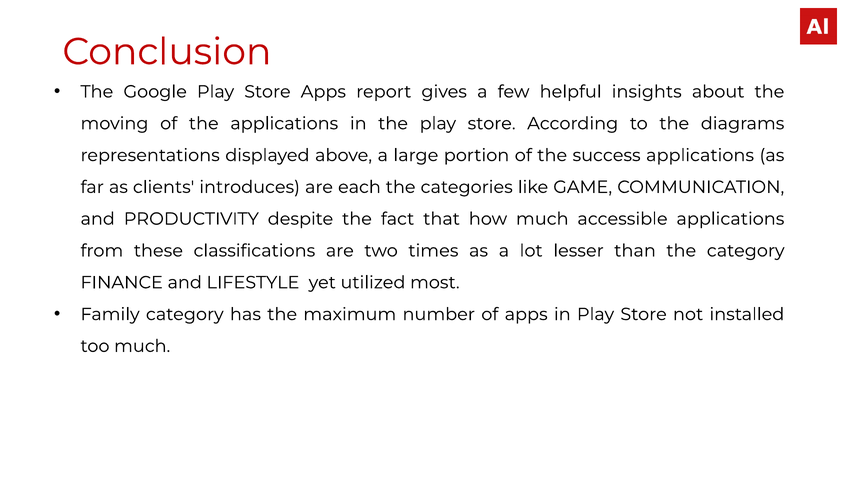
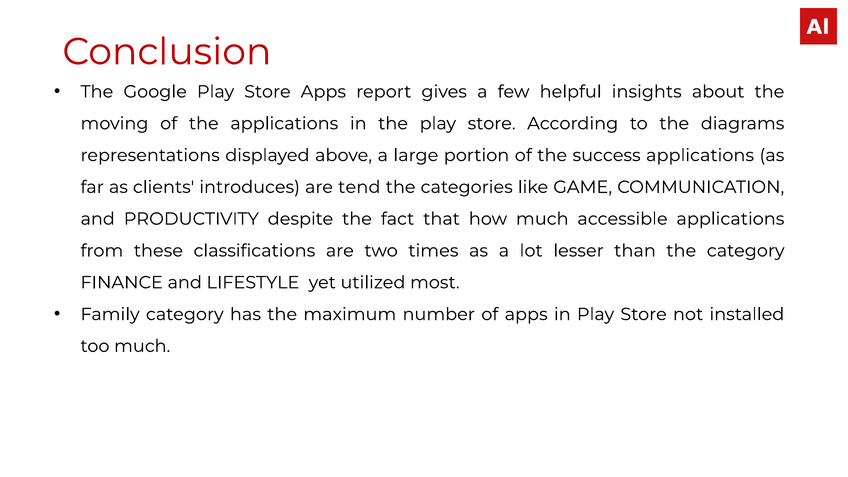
each: each -> tend (359, 187)
